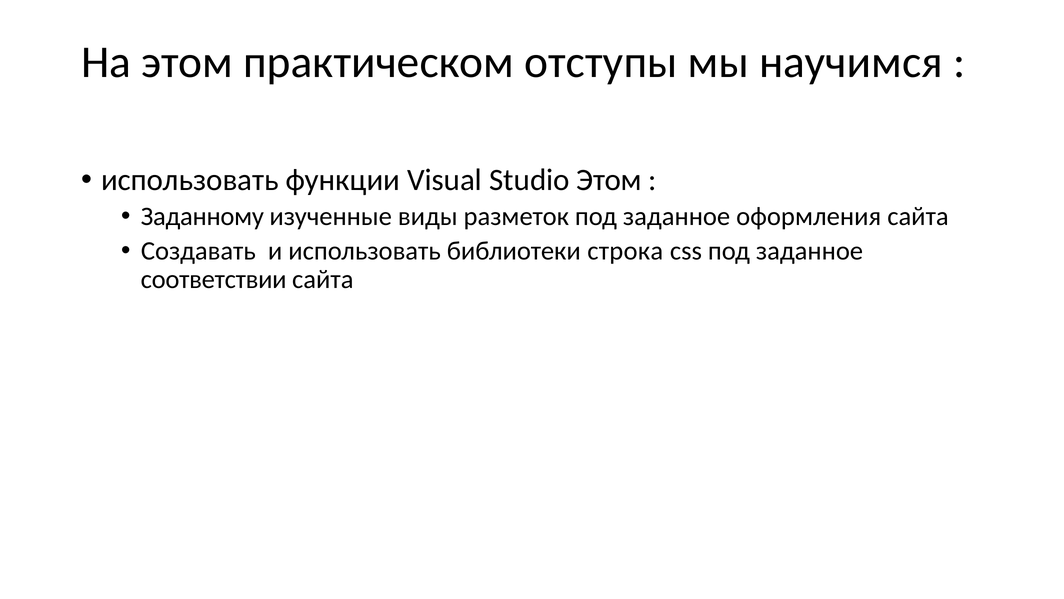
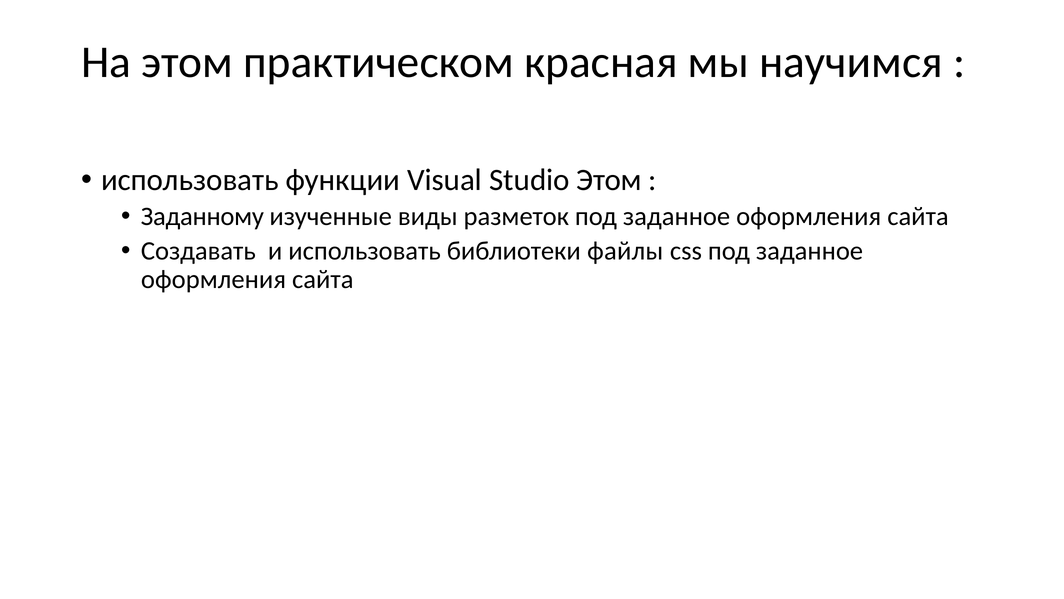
отступы: отступы -> красная (601, 62)
строка: строка -> файлы (625, 251)
соответствии: соответствии -> оформления (213, 279)
